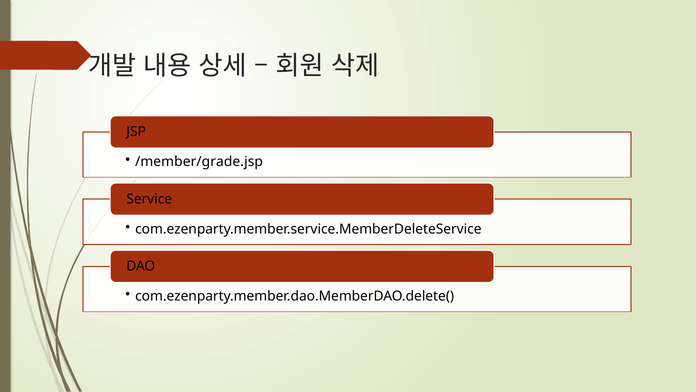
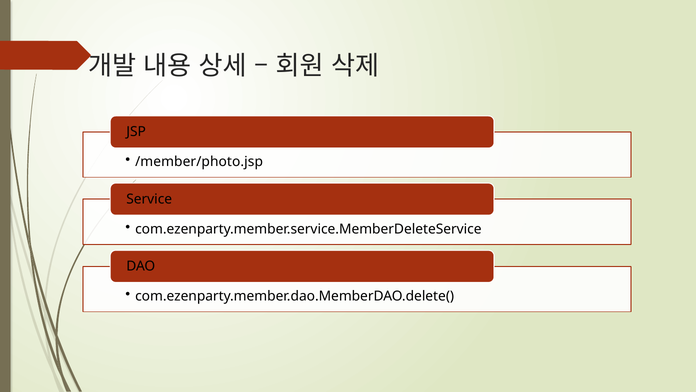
/member/grade.jsp: /member/grade.jsp -> /member/photo.jsp (199, 162)
